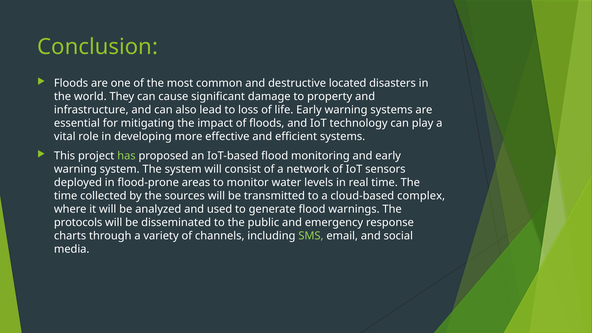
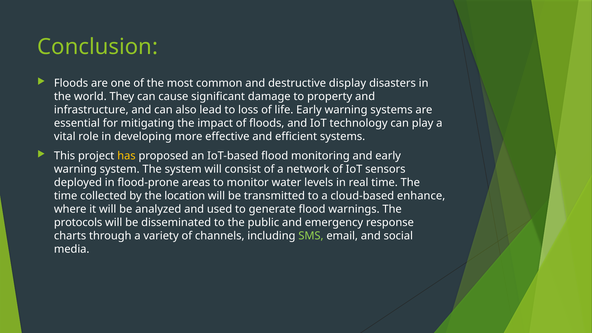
located: located -> display (348, 83)
has colour: light green -> yellow (126, 156)
sources: sources -> location (185, 196)
complex: complex -> enhance (421, 196)
